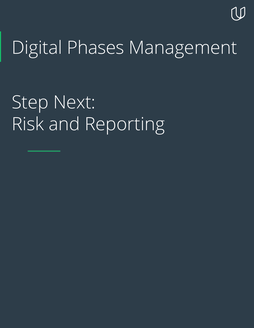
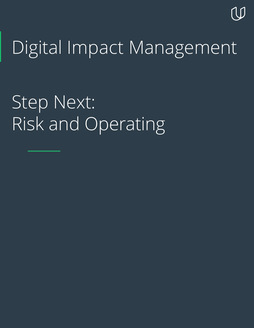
Phases: Phases -> Impact (95, 48)
Reporting: Reporting -> Operating (125, 125)
